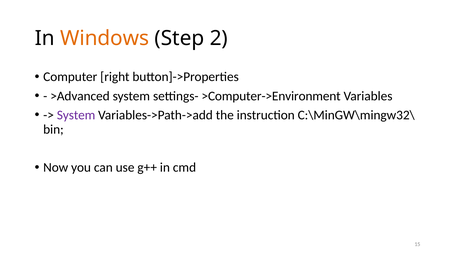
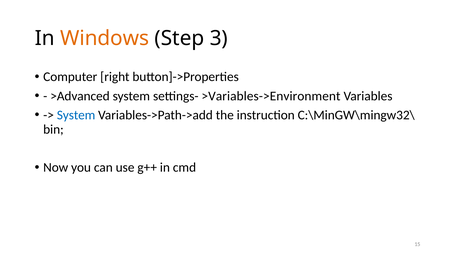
2: 2 -> 3 (219, 38)
>Computer->Environment: >Computer->Environment -> >Variables->Environment (271, 96)
System colour: purple -> blue (76, 115)
